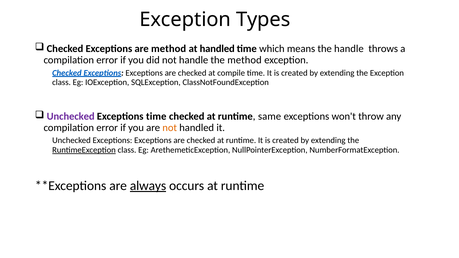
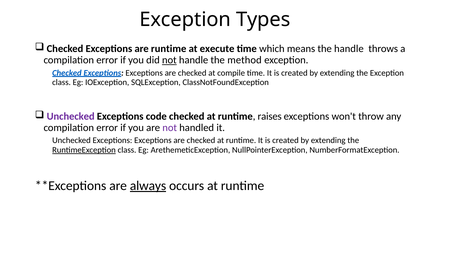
are method: method -> runtime (169, 49)
at handled: handled -> execute (217, 49)
not underline: none -> present (169, 60)
Exceptions time: time -> code (156, 117)
same: same -> raises (270, 117)
not colour: orange -> purple (170, 128)
